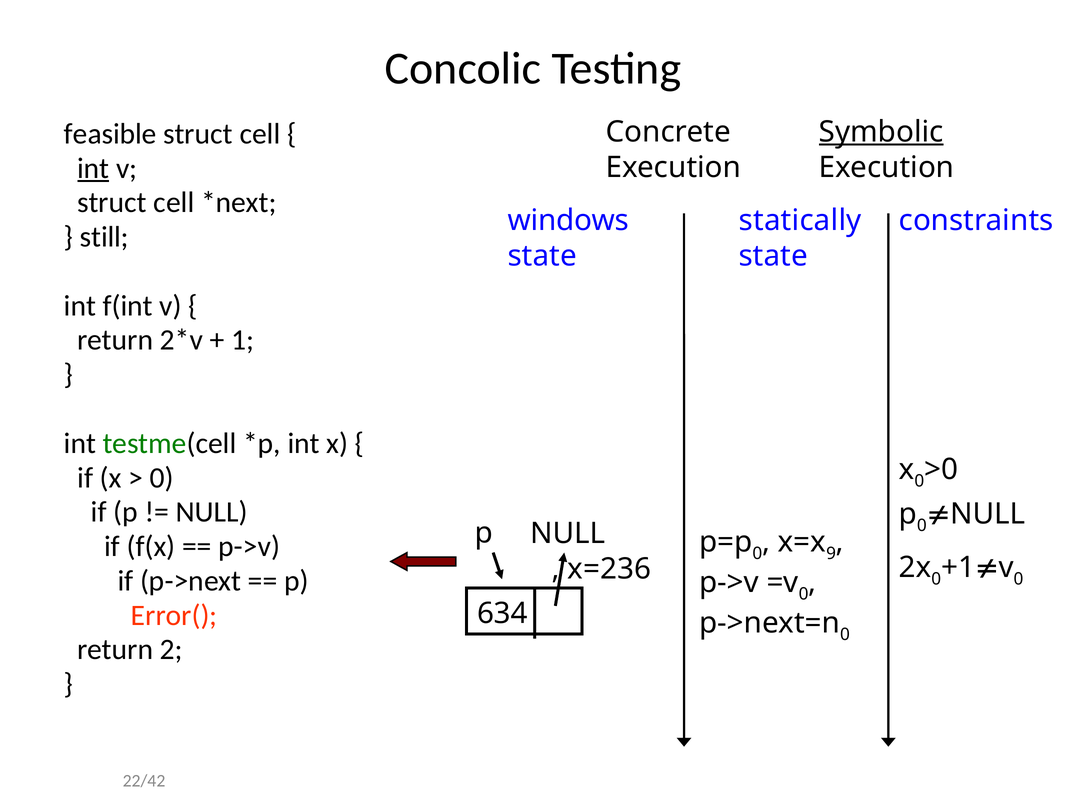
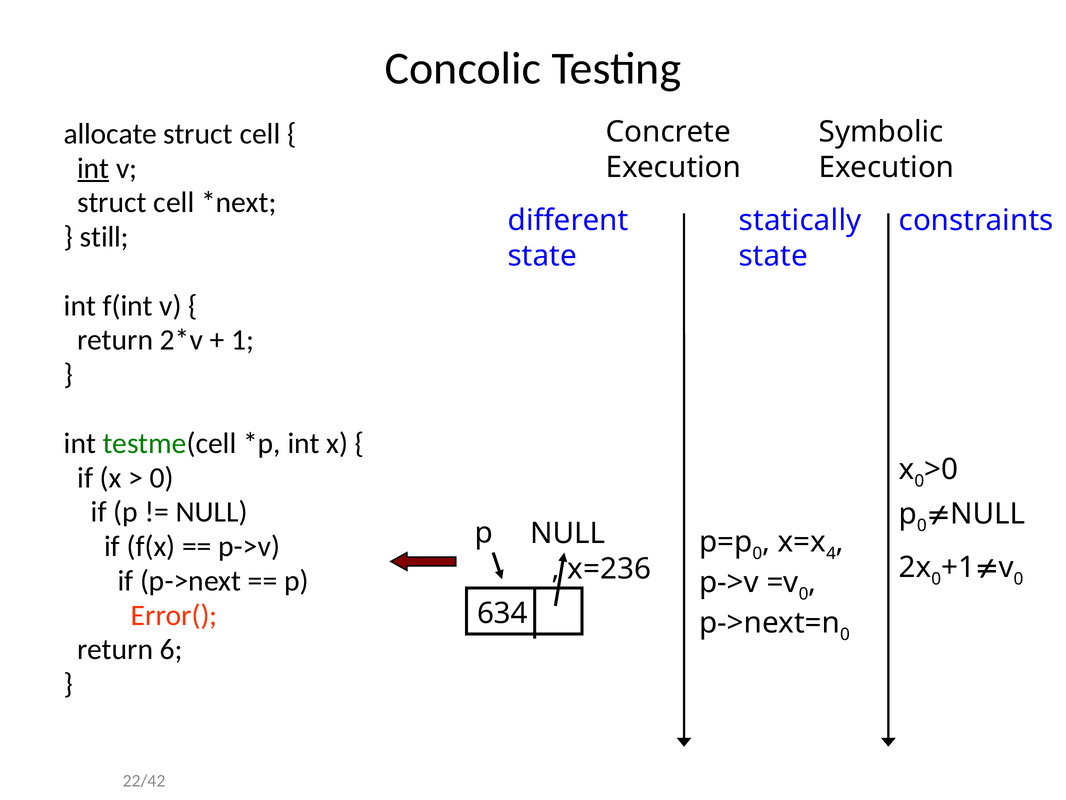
feasible: feasible -> allocate (110, 134)
Symbolic underline: present -> none (881, 132)
windows: windows -> different (568, 221)
9: 9 -> 4 (831, 553)
2: 2 -> 6 (171, 649)
